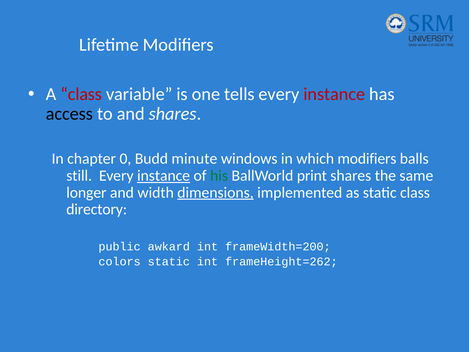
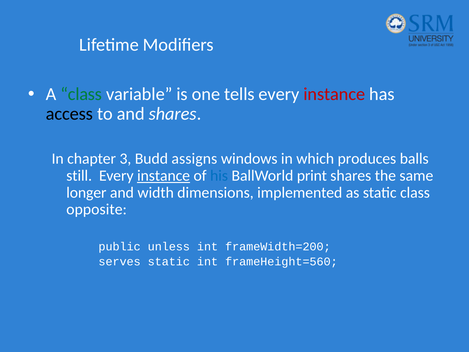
class colour: red -> green (81, 94)
0: 0 -> 3 (125, 159)
minute: minute -> assigns (194, 159)
which modifiers: modifiers -> produces (367, 159)
his colour: green -> blue (219, 176)
dimensions underline: present -> none (216, 192)
directory: directory -> opposite (97, 209)
awkard: awkard -> unless (169, 246)
colors: colors -> serves (120, 261)
frameHeight=262: frameHeight=262 -> frameHeight=560 (281, 261)
